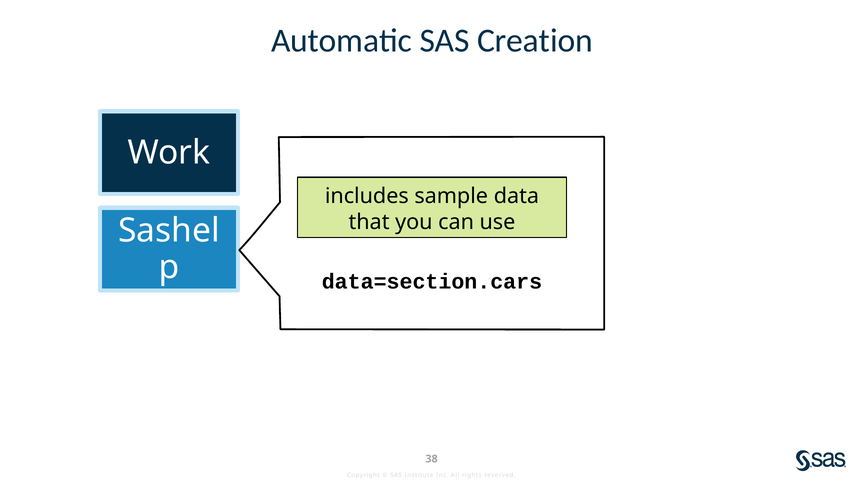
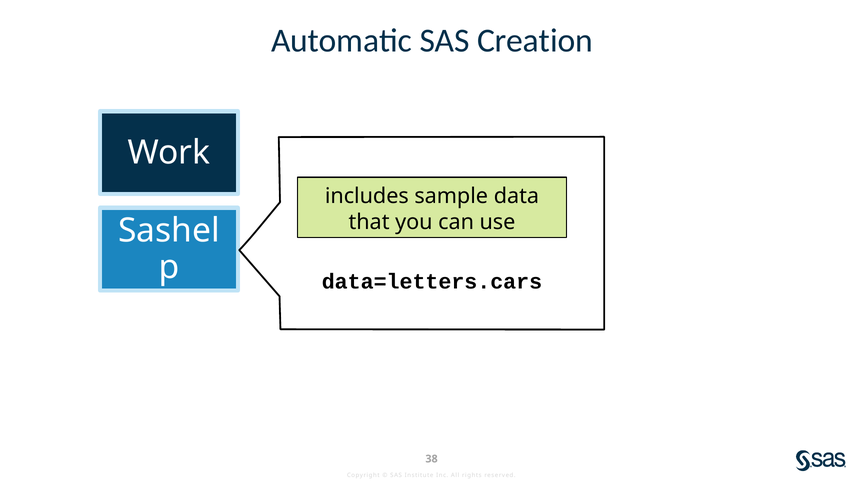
data=section.cars: data=section.cars -> data=letters.cars (432, 282)
